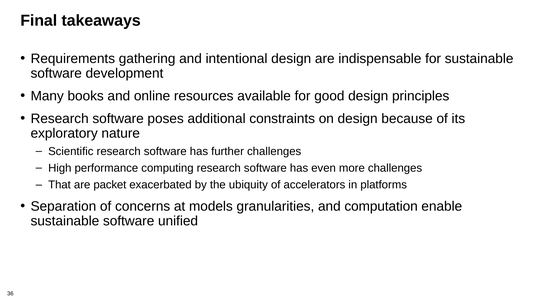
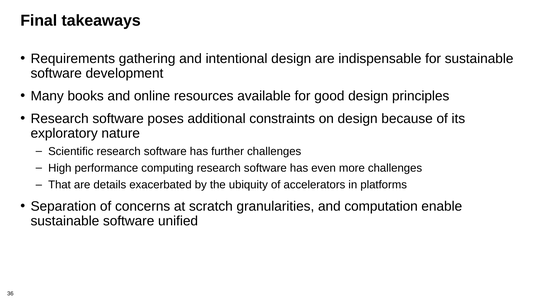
packet: packet -> details (110, 185)
models: models -> scratch (211, 206)
